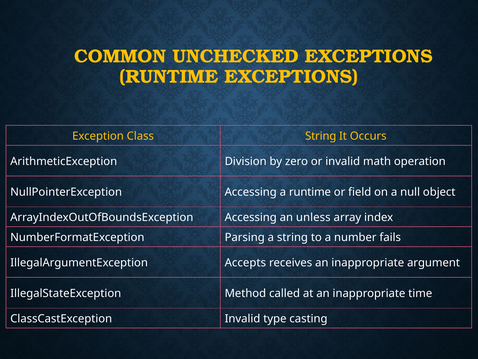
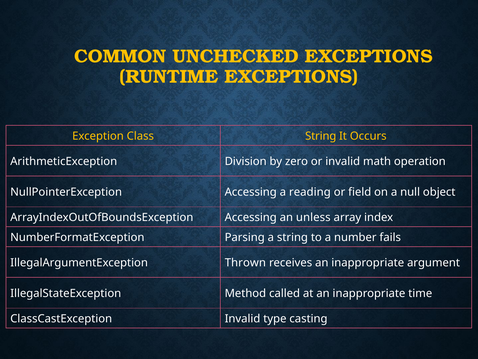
a runtime: runtime -> reading (310, 192)
Accepts: Accepts -> Thrown (245, 262)
